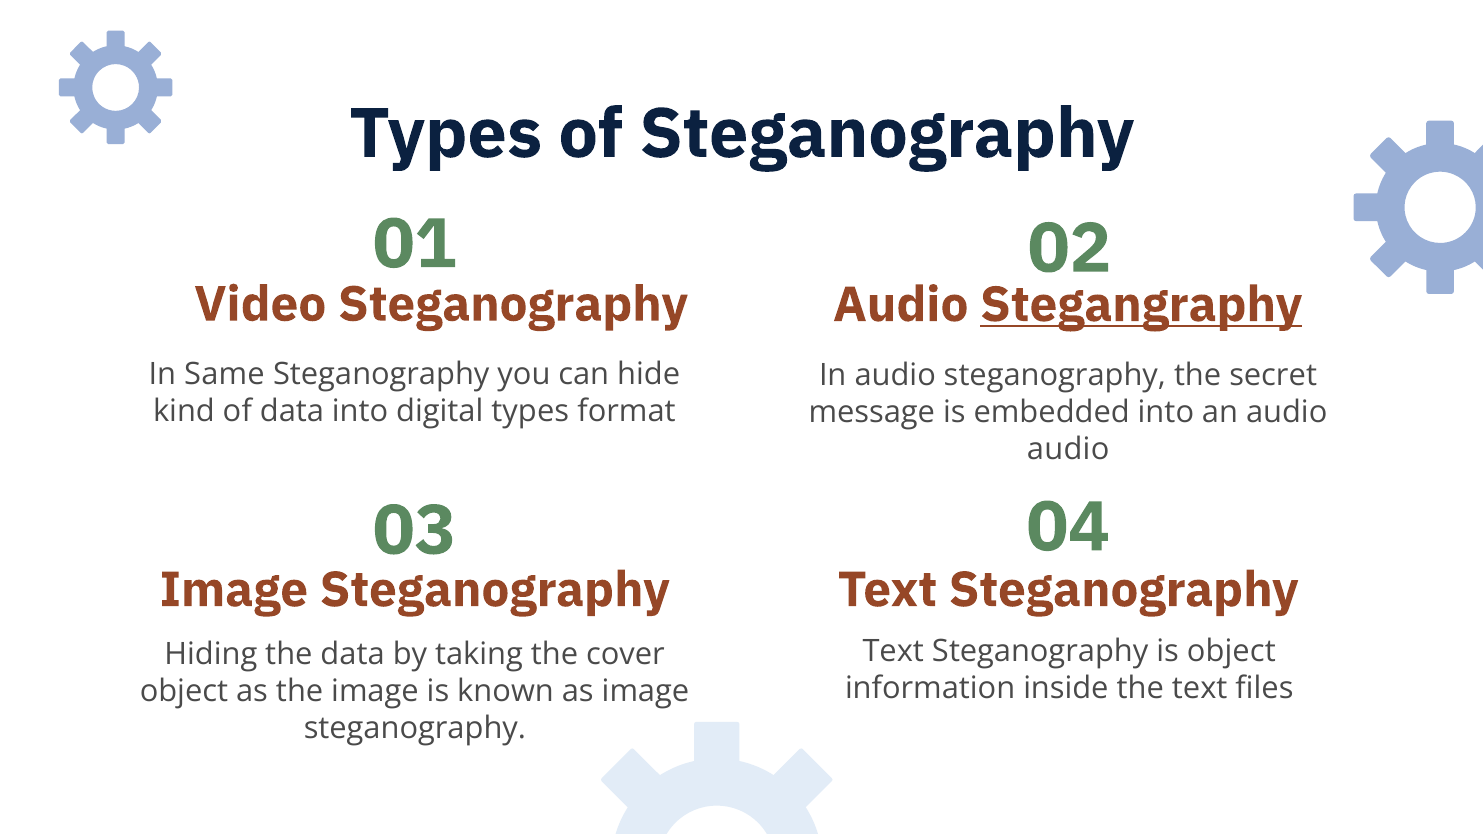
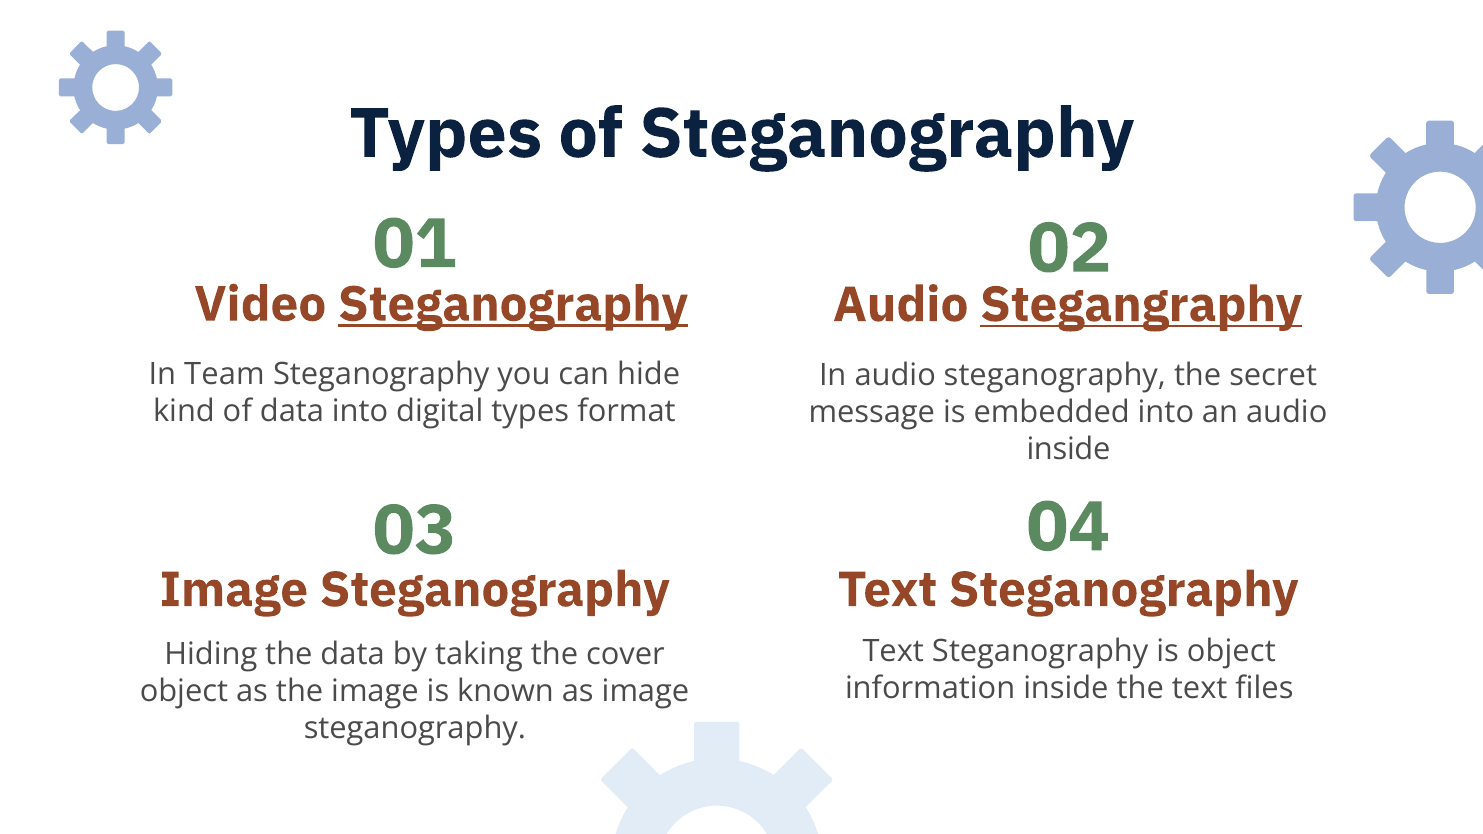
Steganography underline: none -> present (513, 304)
Same: Same -> Team (224, 374)
audio: audio -> inside (1068, 450)
